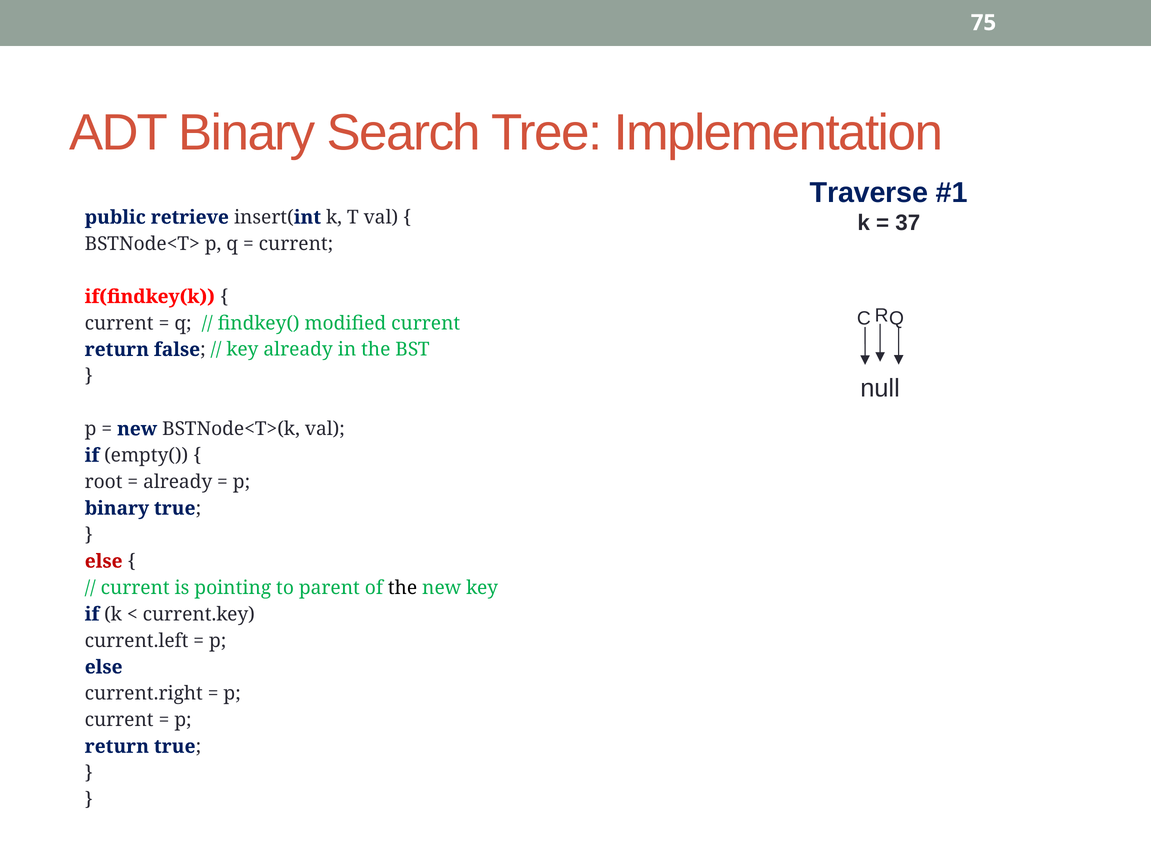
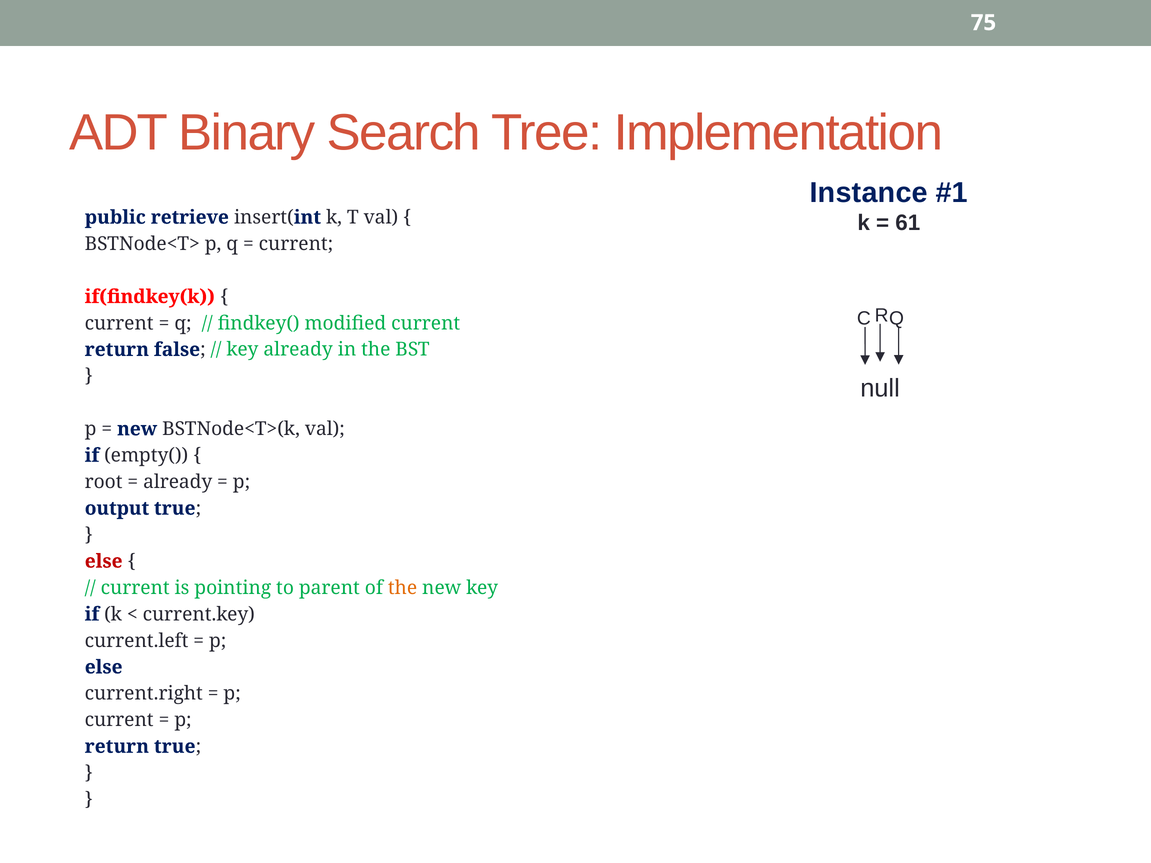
Traverse: Traverse -> Instance (869, 193)
37: 37 -> 61 (908, 223)
binary: binary -> output (117, 509)
the colour: black -> orange (403, 588)
